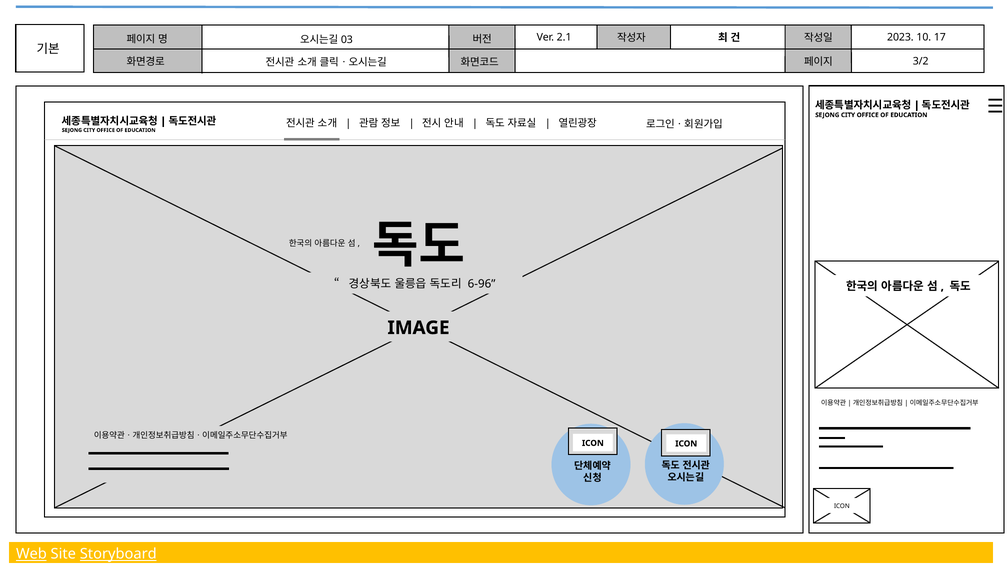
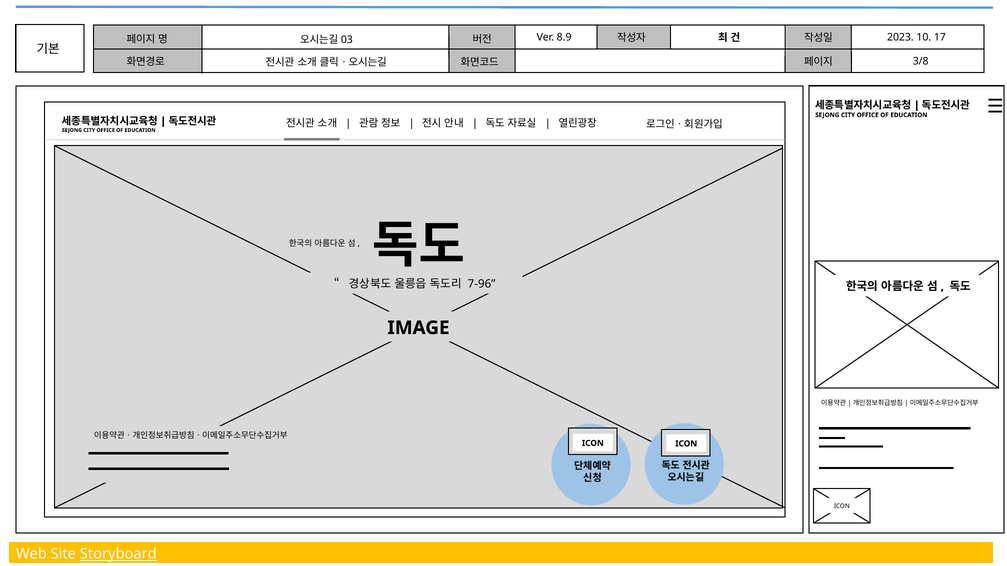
2.1: 2.1 -> 8.9 (564, 38)
3/2: 3/2 -> 3/8 (921, 61)
6-96: 6-96 -> 7-96 (482, 284)
Web underline: present -> none (31, 555)
